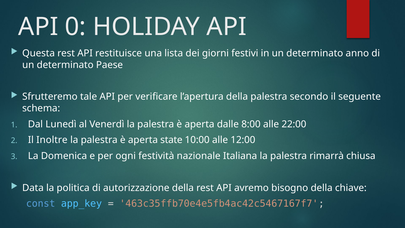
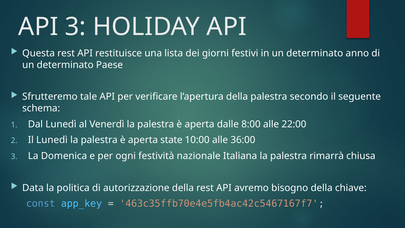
API 0: 0 -> 3 (75, 27)
Il Inoltre: Inoltre -> Lunedì (52, 140)
12:00: 12:00 -> 36:00 (243, 140)
